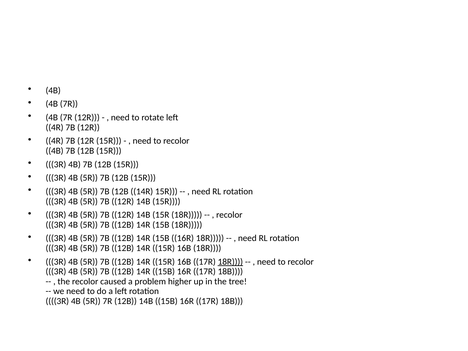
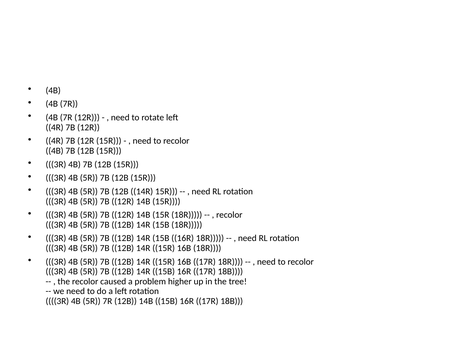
18R underline: present -> none (230, 262)
